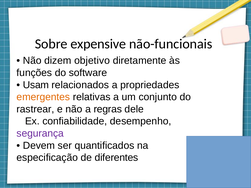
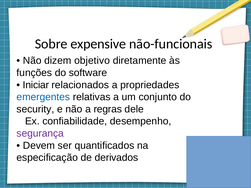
Usam: Usam -> Iniciar (36, 85)
emergentes colour: orange -> blue (43, 97)
rastrear: rastrear -> security (35, 109)
diferentes: diferentes -> derivados (116, 158)
